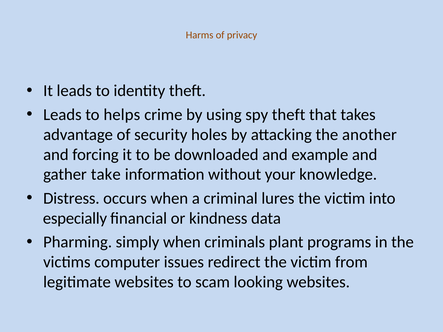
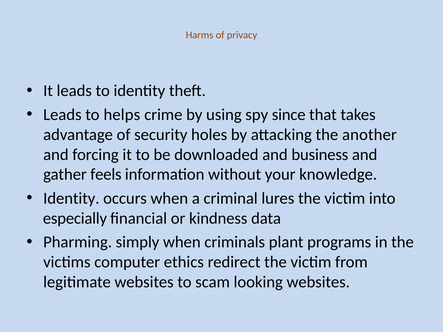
spy theft: theft -> since (289, 115)
example: example -> business (320, 155)
take: take -> feels (106, 175)
Distress: Distress -> Identity (71, 199)
issues: issues -> ethics (184, 262)
